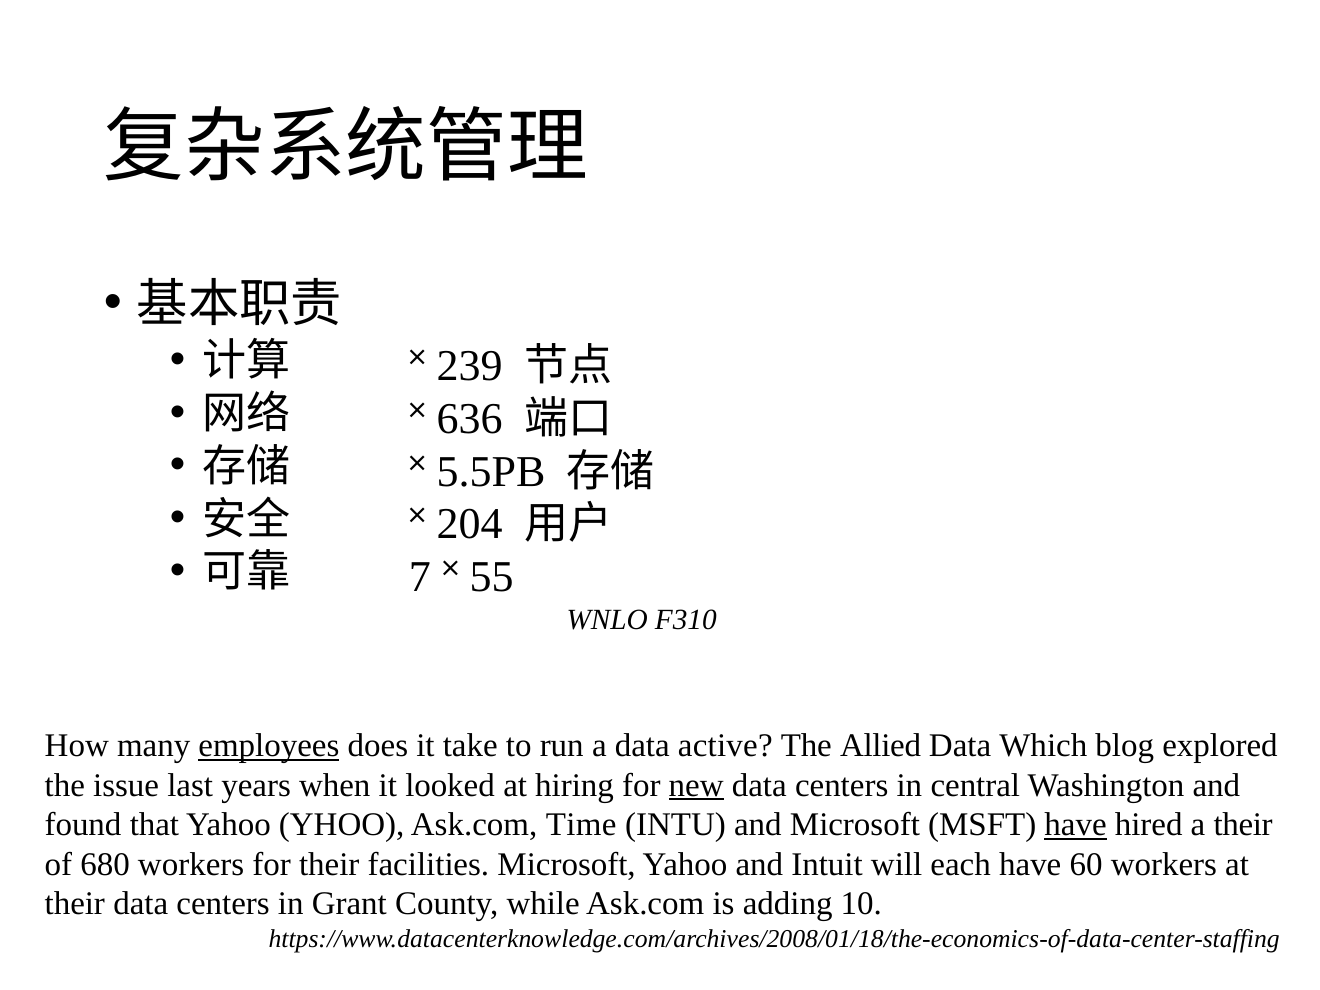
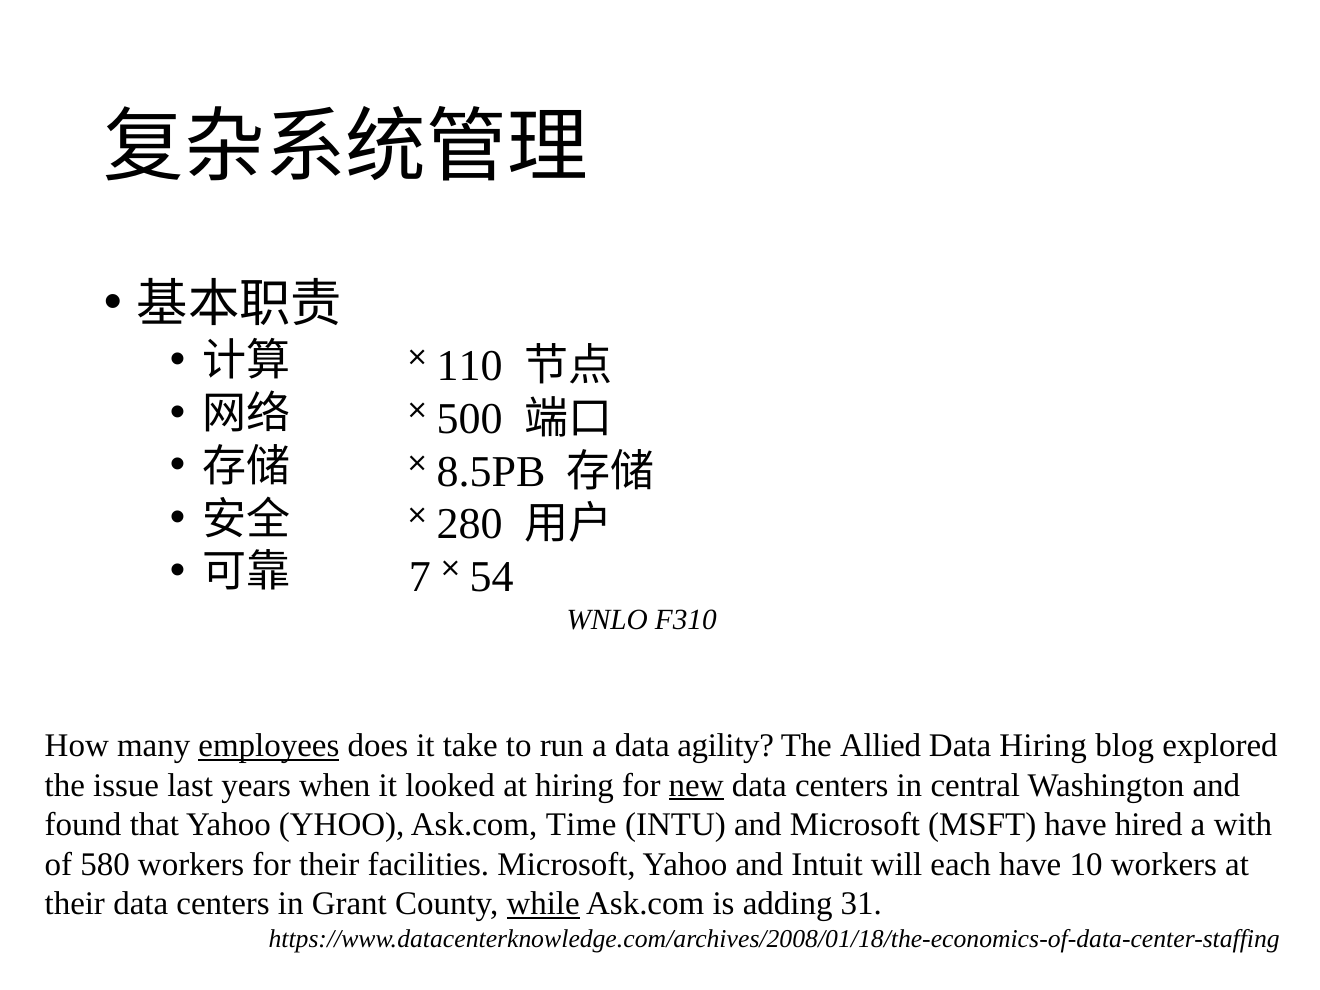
239: 239 -> 110 (470, 366)
636: 636 -> 500 (470, 419)
5.5PB: 5.5PB -> 8.5PB (491, 472)
204: 204 -> 280 (470, 524)
55: 55 -> 54 (492, 577)
active: active -> agility (726, 746)
Data Which: Which -> Hiring (1043, 746)
have underline: present -> none (1076, 825)
a their: their -> with (1243, 825)
680: 680 -> 580 (105, 864)
60: 60 -> 10 (1086, 864)
while underline: none -> present (543, 904)
10: 10 -> 31 (861, 904)
